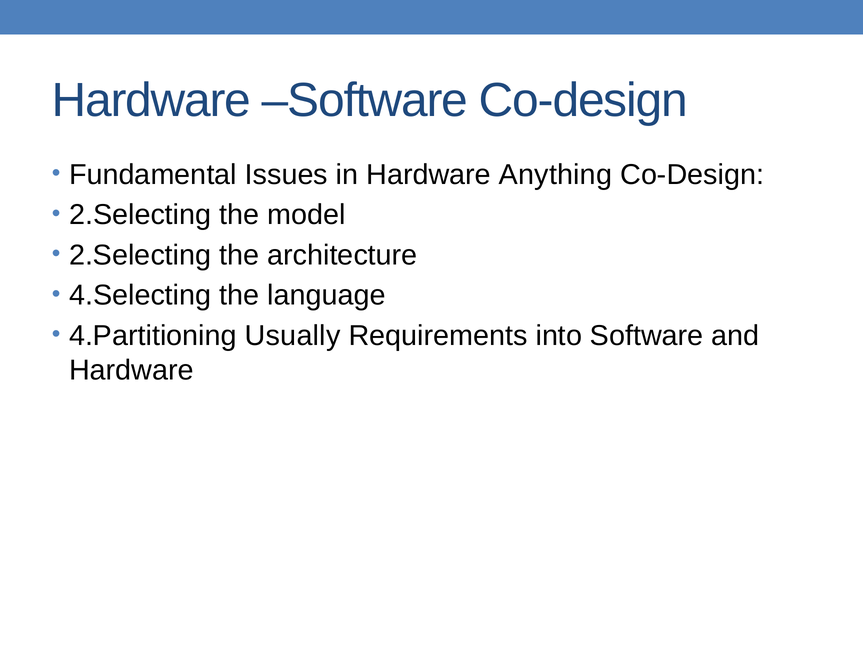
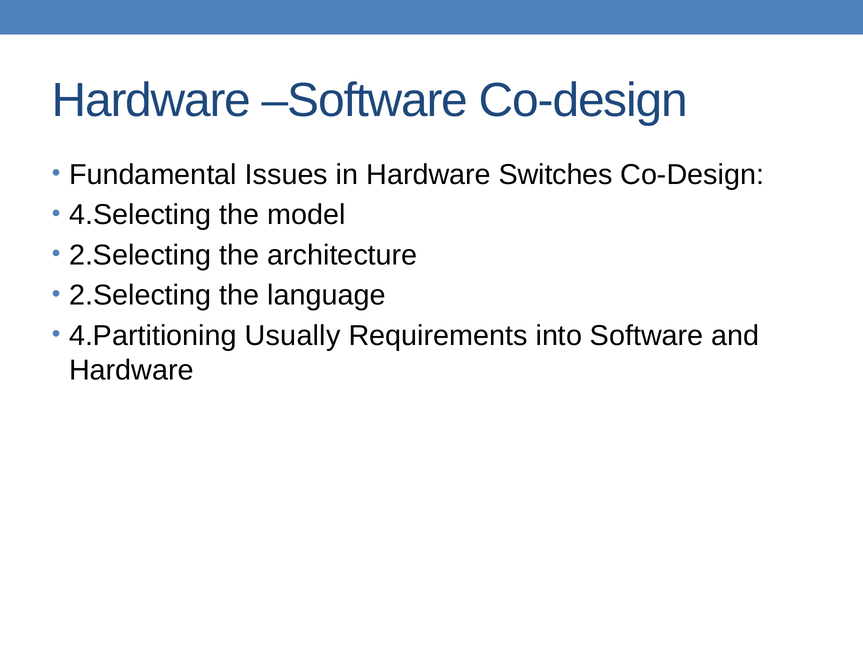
Anything: Anything -> Switches (556, 175)
2.Selecting: 2.Selecting -> 4.Selecting (140, 215)
4.Selecting: 4.Selecting -> 2.Selecting (140, 295)
